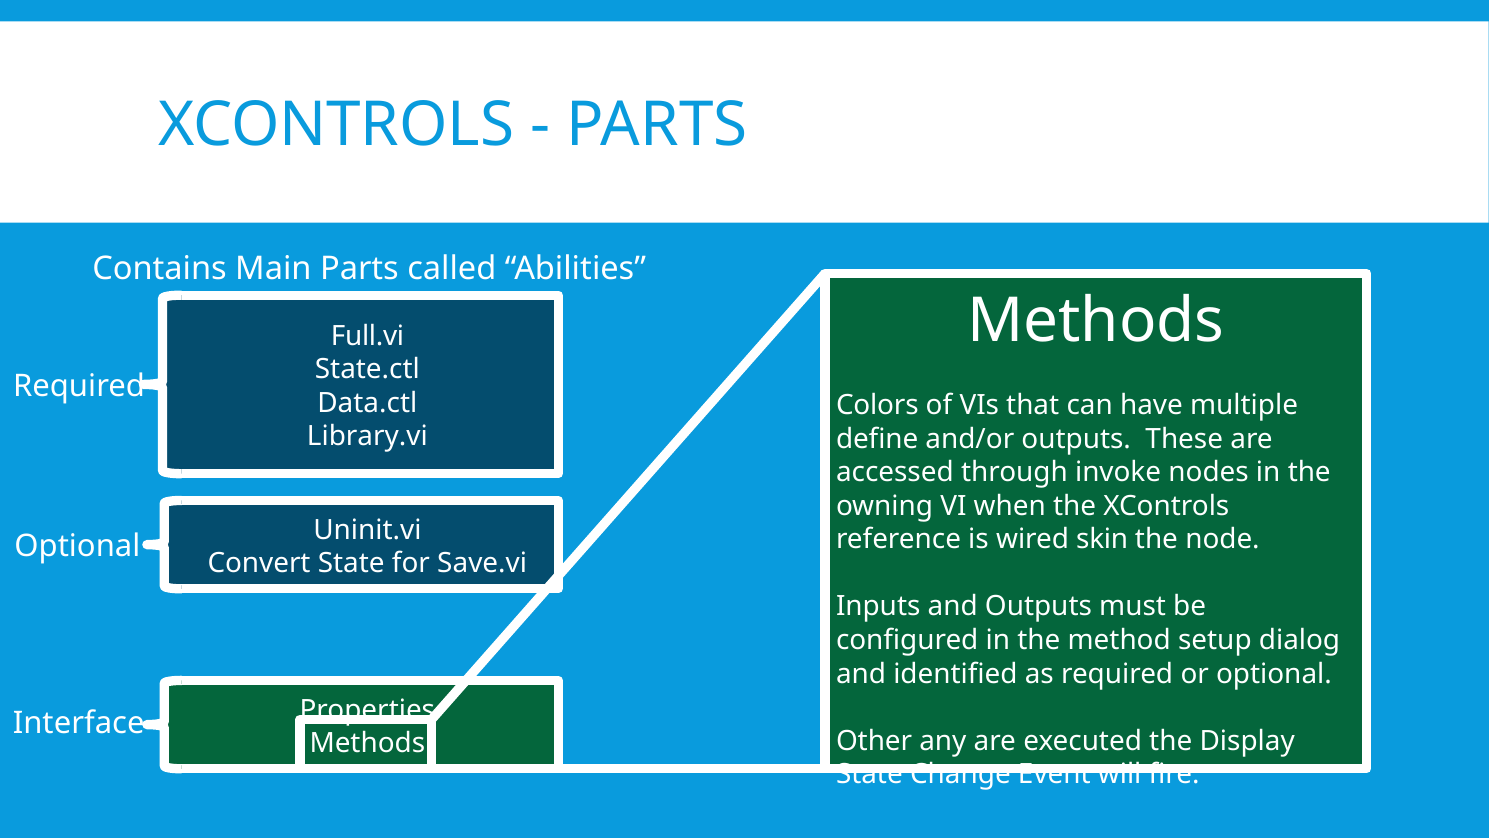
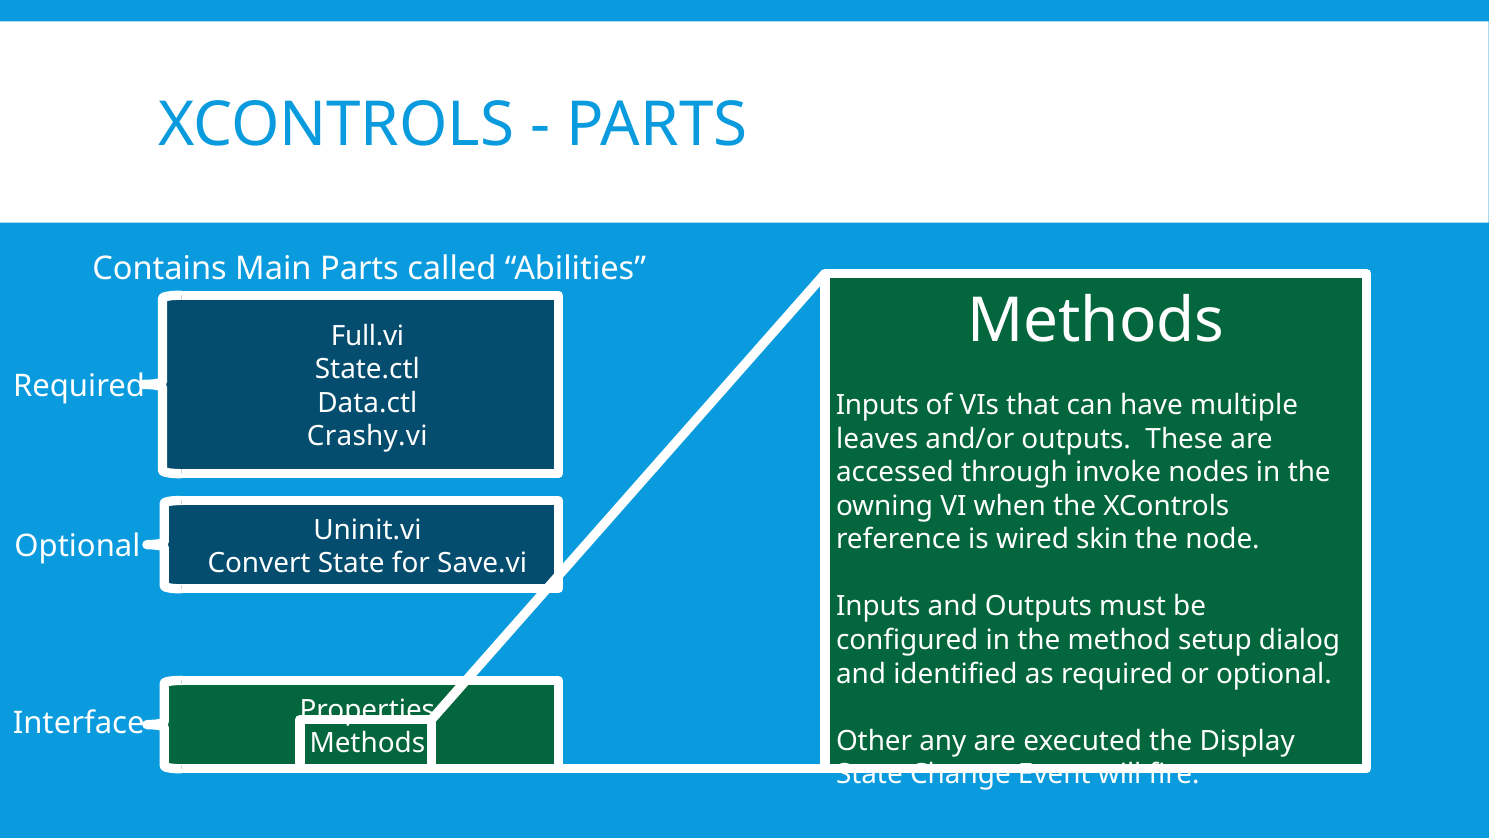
Colors: Colors -> Inputs (877, 405)
Library.vi: Library.vi -> Crashy.vi (367, 436)
define: define -> leaves (877, 439)
